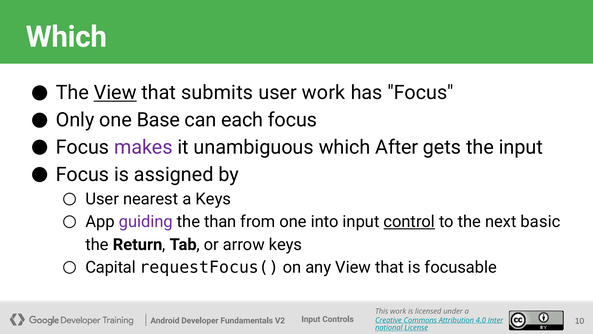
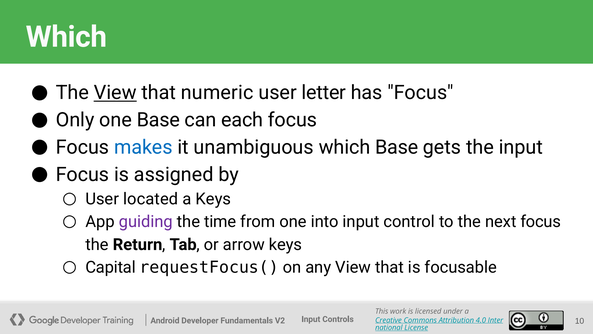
submits: submits -> numeric (217, 93)
user work: work -> letter (324, 93)
makes colour: purple -> blue (143, 147)
which After: After -> Base (397, 147)
nearest: nearest -> located (151, 199)
than: than -> time (220, 222)
control underline: present -> none (409, 222)
next basic: basic -> focus (541, 222)
